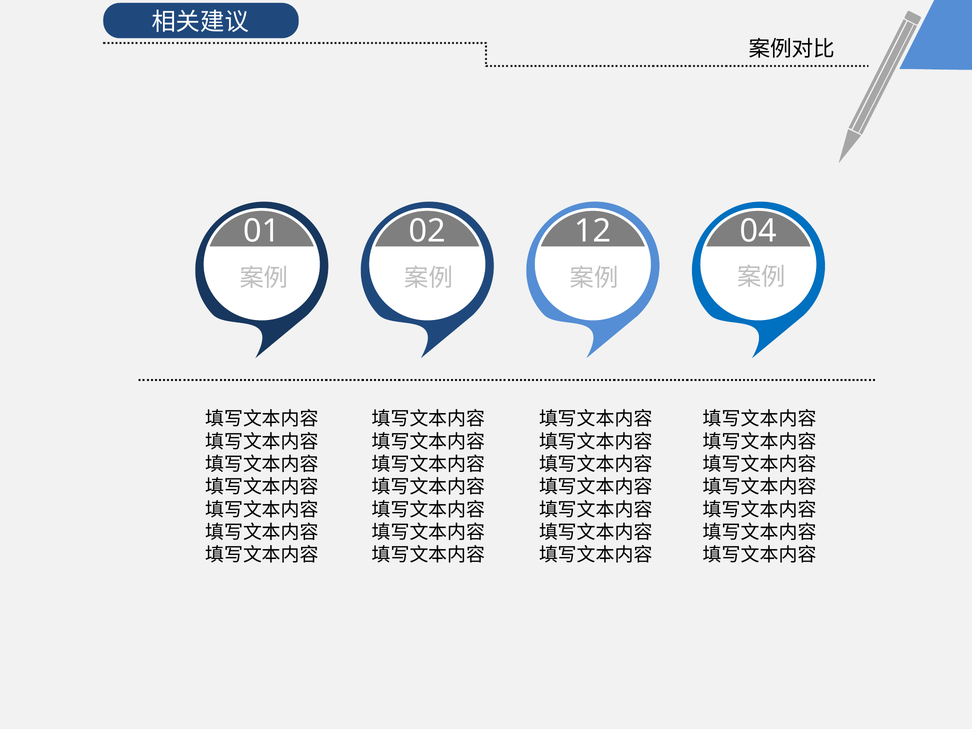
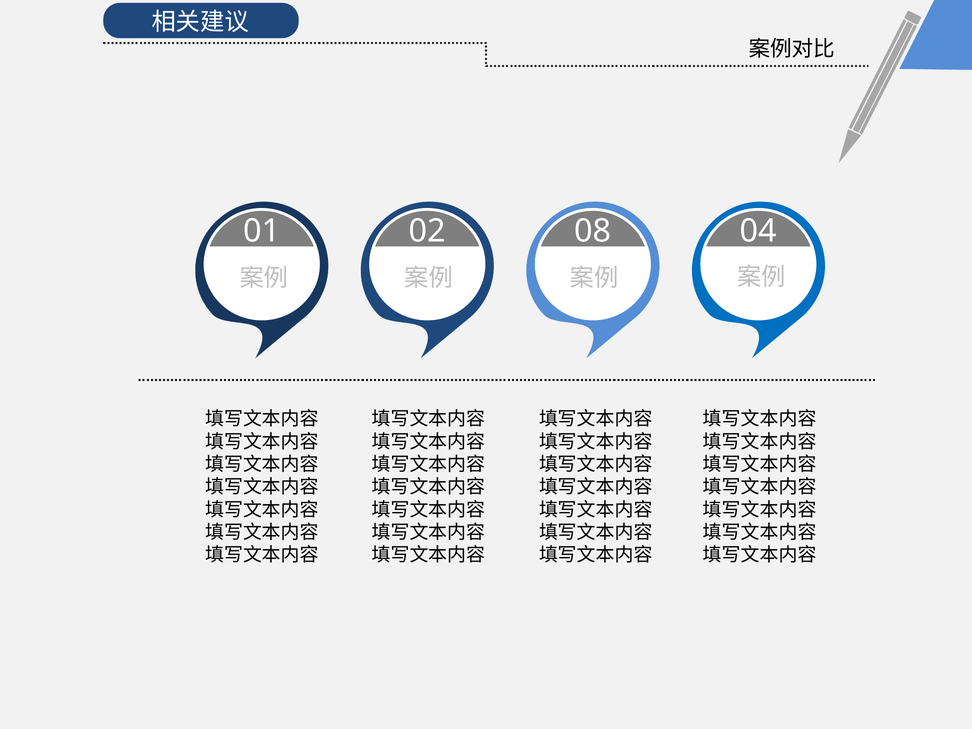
12: 12 -> 08 (593, 231)
